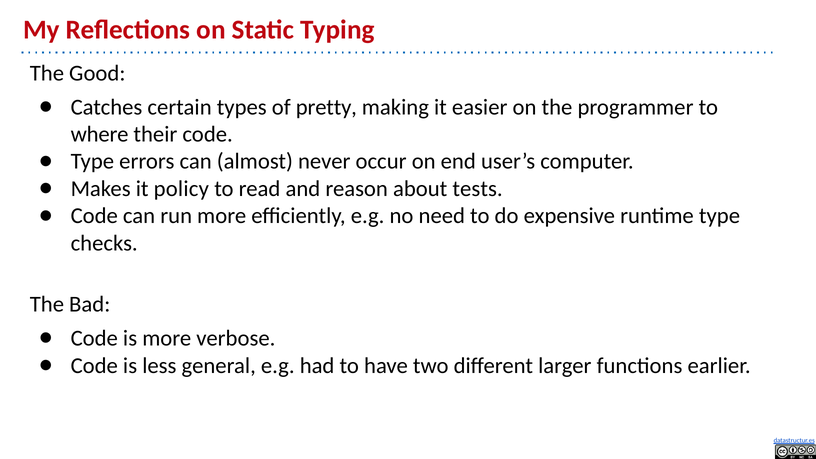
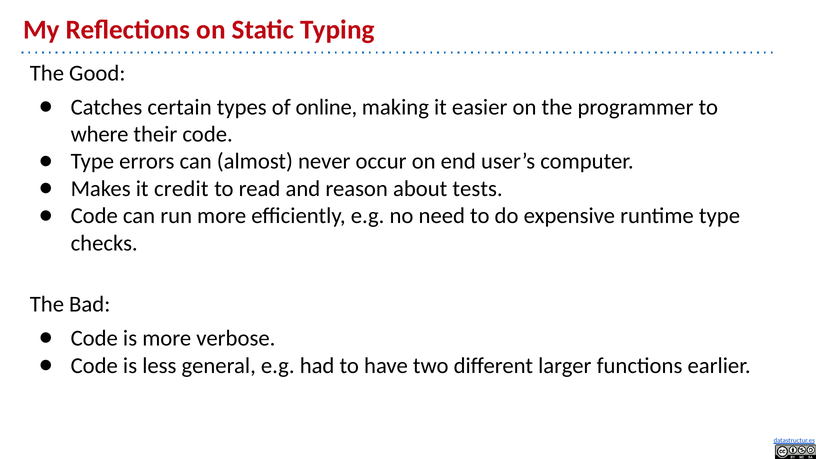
pretty: pretty -> online (326, 107)
policy: policy -> credit (181, 189)
